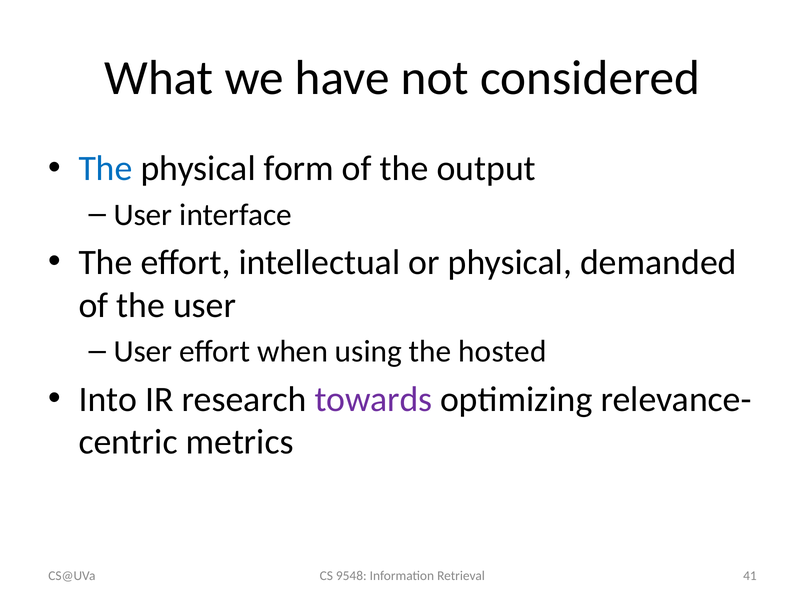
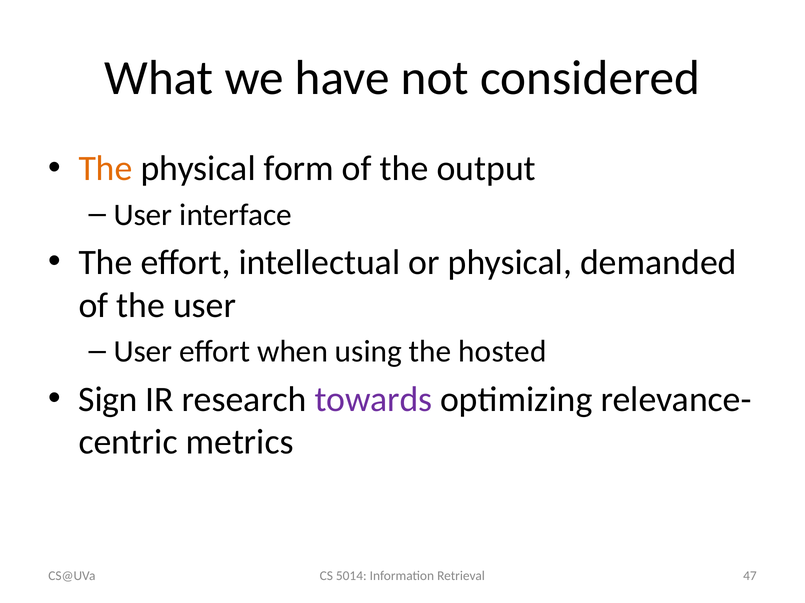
The colour: blue -> orange (106, 169)
Into: Into -> Sign (108, 400)
9548: 9548 -> 5014 (351, 576)
41: 41 -> 47 (750, 576)
